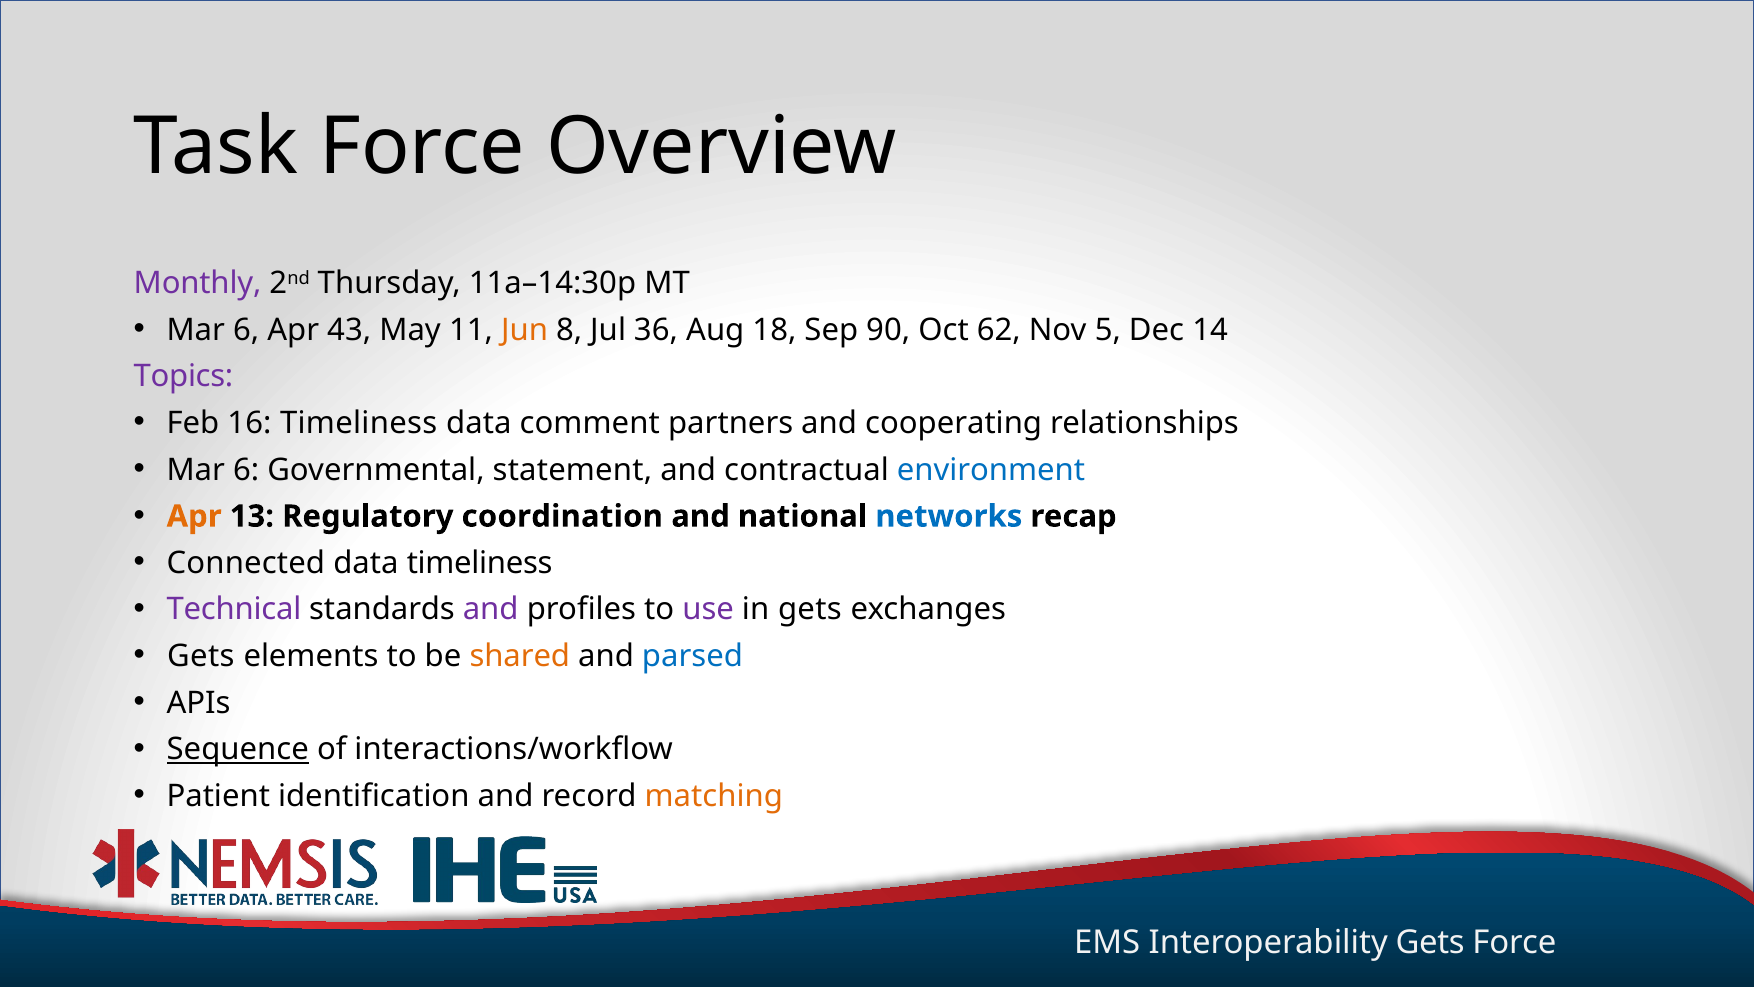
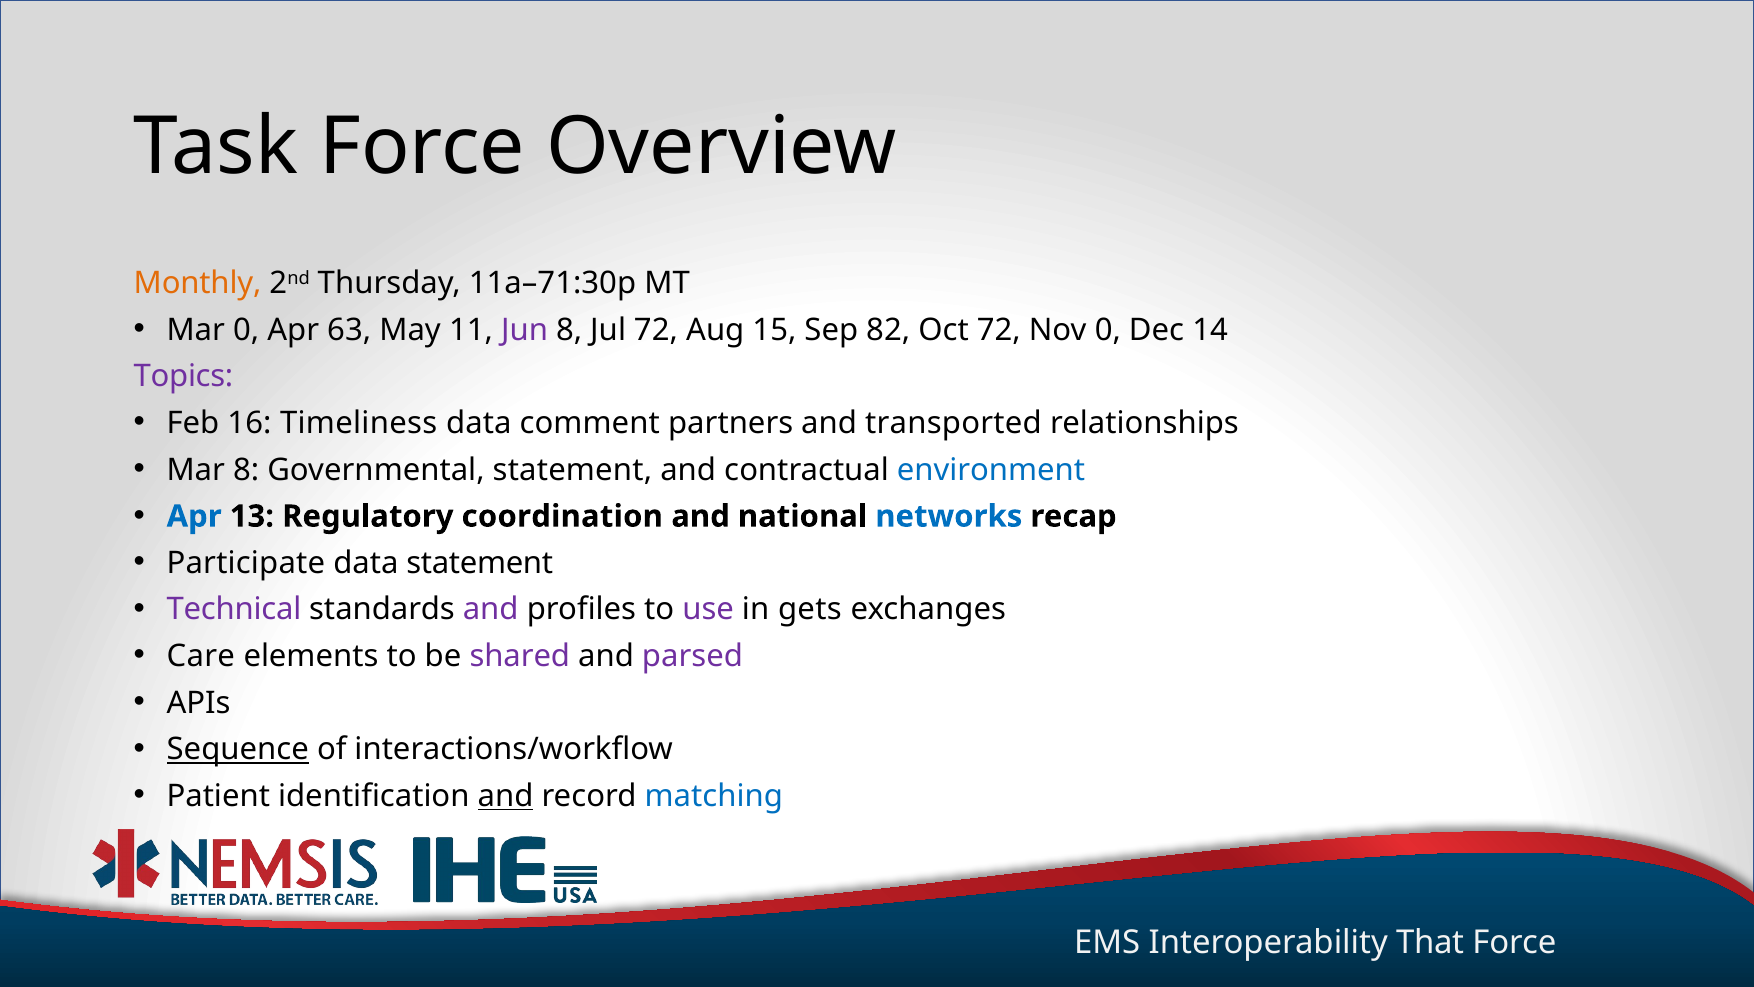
Monthly colour: purple -> orange (198, 283)
11a–14:30p: 11a–14:30p -> 11a–71:30p (552, 283)
6: 6 -> 0 (246, 330)
43: 43 -> 63 (349, 330)
Jun colour: orange -> purple (524, 330)
Jul 36: 36 -> 72 (656, 330)
18: 18 -> 15 (774, 330)
90: 90 -> 82 (888, 330)
Oct 62: 62 -> 72 (999, 330)
Nov 5: 5 -> 0 (1108, 330)
cooperating: cooperating -> transported (953, 423)
6: 6 -> 8 (246, 470)
Apr colour: orange -> blue (194, 516)
Connected: Connected -> Participate (246, 563)
data timeliness: timeliness -> statement (480, 563)
Gets: Gets -> Care (201, 656)
shared colour: orange -> purple (520, 656)
parsed colour: blue -> purple (693, 656)
and underline: none -> present (506, 796)
matching colour: orange -> blue (714, 796)
Gets: Gets -> That (1430, 942)
